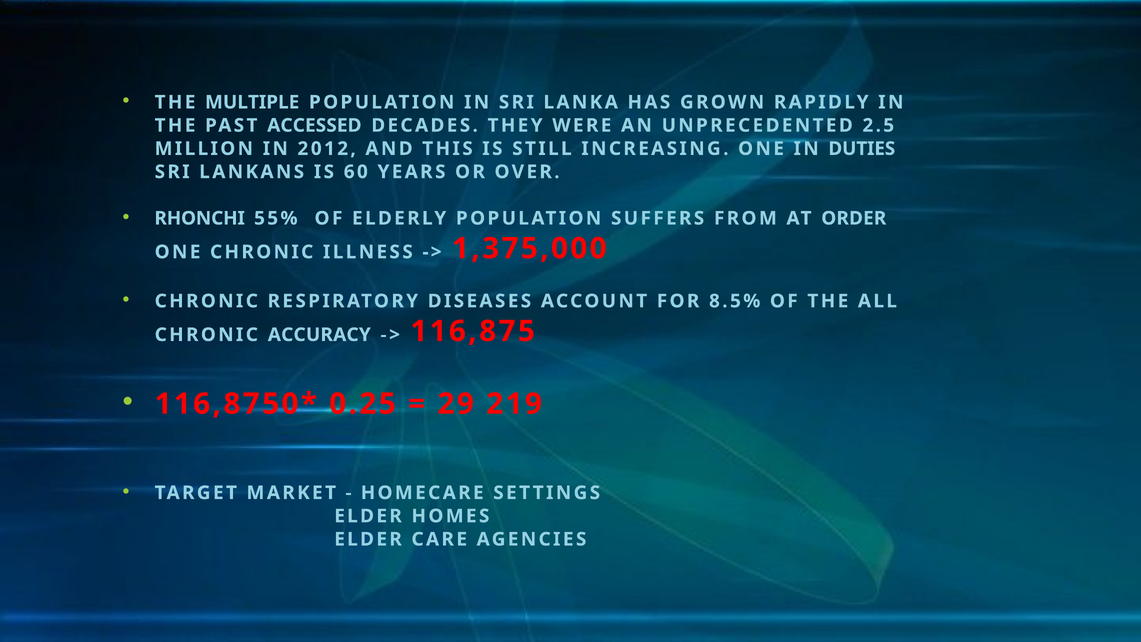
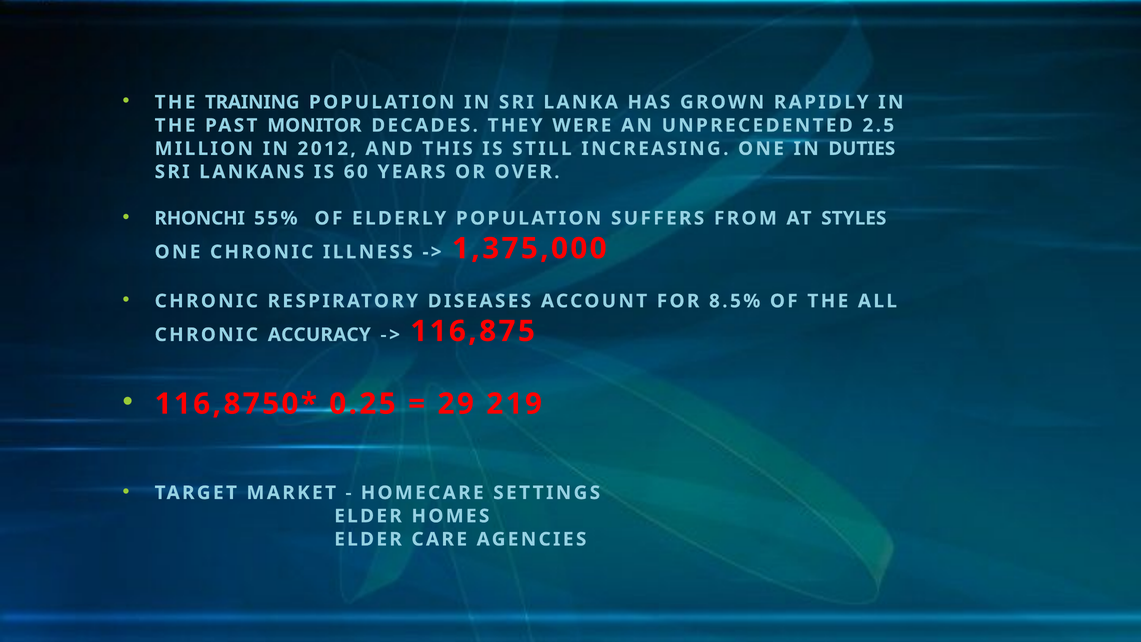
MULTIPLE: MULTIPLE -> TRAINING (252, 102)
ACCESSED: ACCESSED -> MONITOR (314, 125)
ORDER: ORDER -> STYLES (854, 218)
